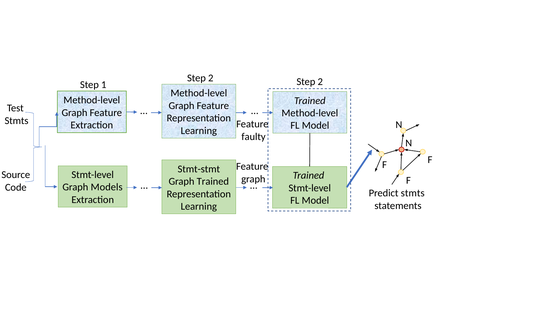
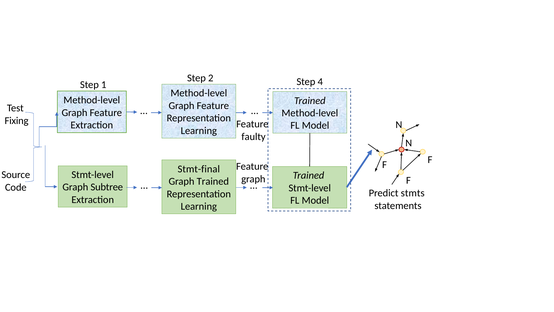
2 Step 2: 2 -> 4 (320, 82)
Stmts: Stmts -> Fixing (17, 120)
Stmt-stmt: Stmt-stmt -> Stmt-final (199, 169)
Models: Models -> Subtree (107, 187)
